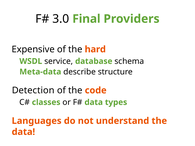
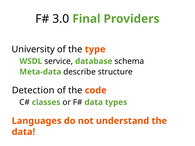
Expensive: Expensive -> University (33, 49)
hard: hard -> type (95, 49)
